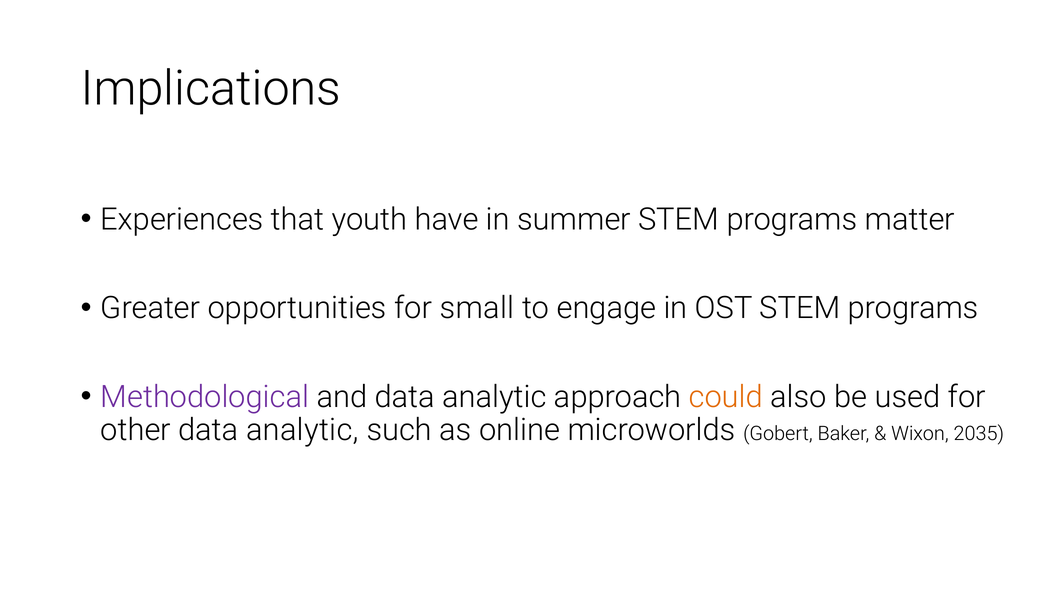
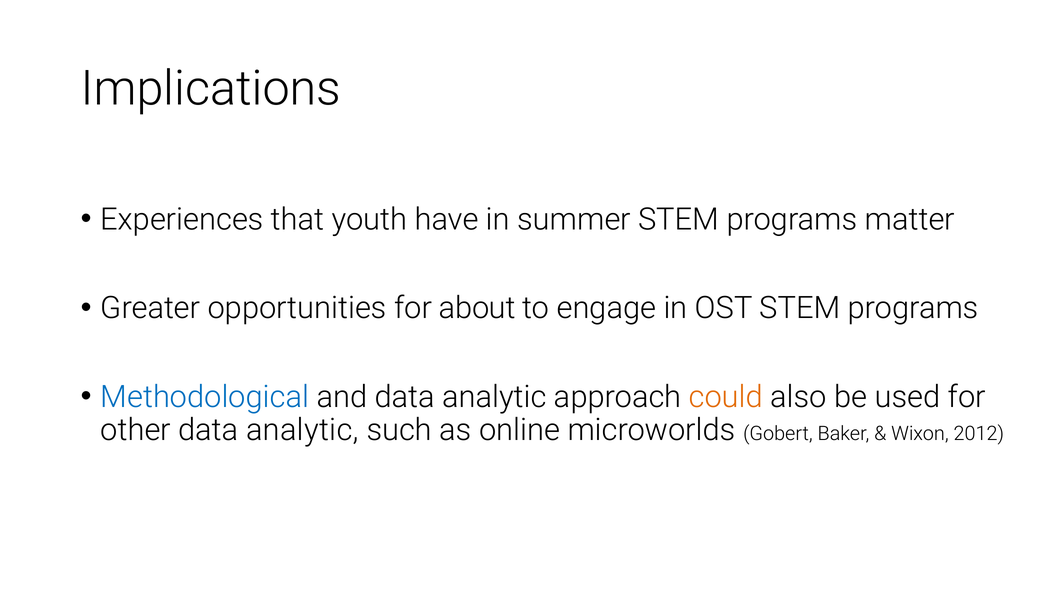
small: small -> about (477, 308)
Methodological colour: purple -> blue (205, 397)
2035: 2035 -> 2012 (979, 434)
